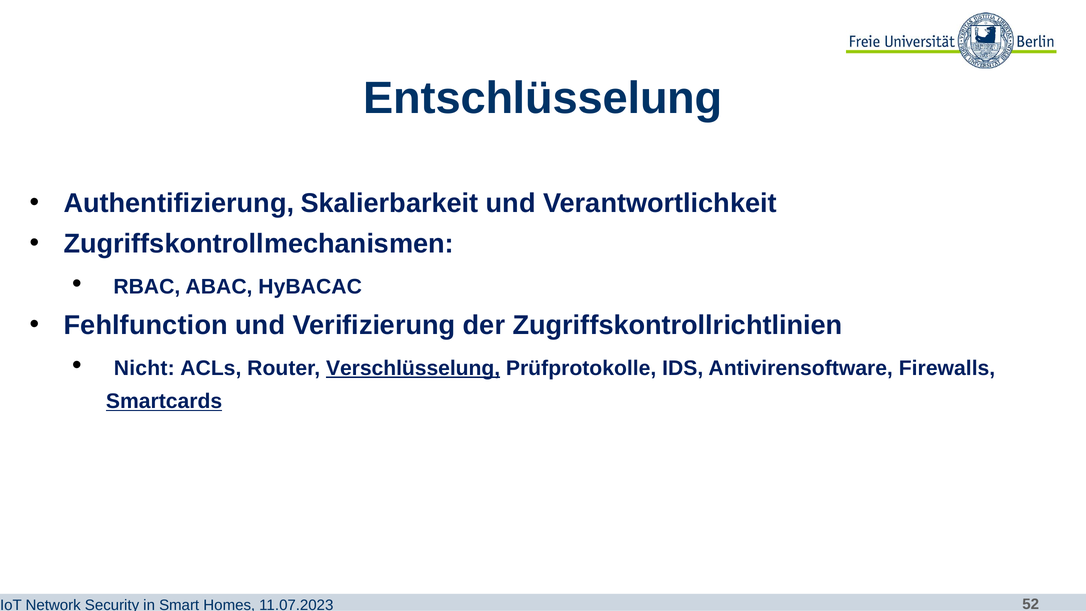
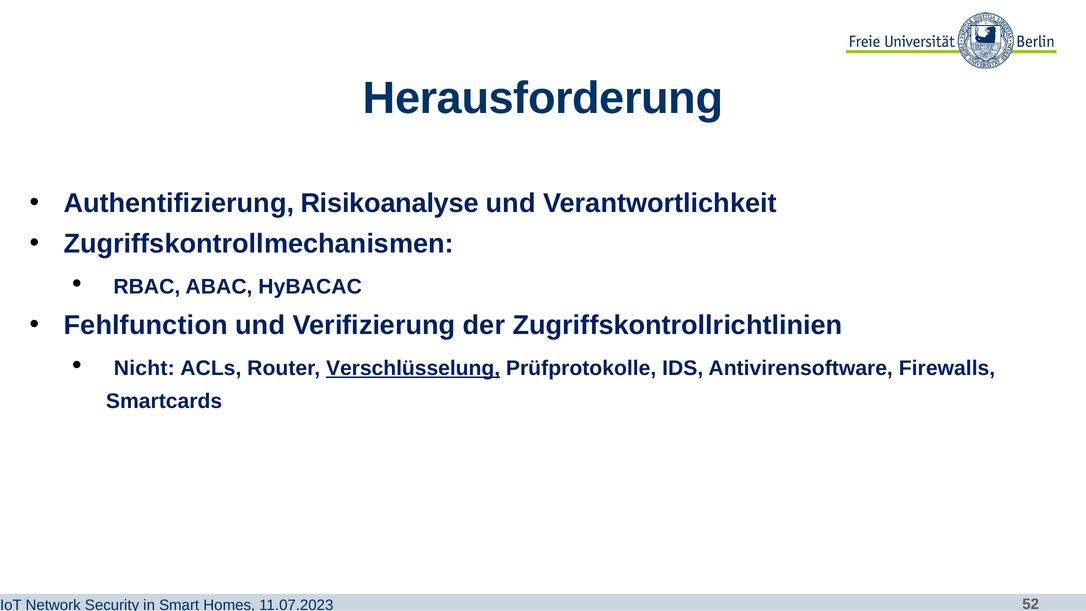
Entschlüsselung: Entschlüsselung -> Herausforderung (543, 98)
Skalierbarkeit: Skalierbarkeit -> Risikoanalyse (390, 203)
Smartcards underline: present -> none (164, 401)
